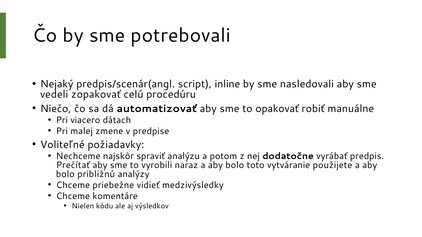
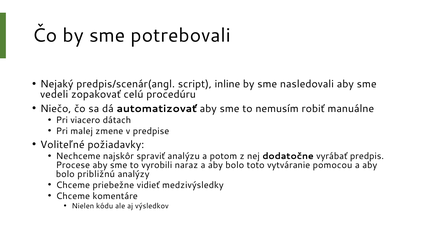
opakovať: opakovať -> nemusím (277, 109)
Prečítať: Prečítať -> Procese (73, 165)
použijete: použijete -> pomocou (333, 165)
